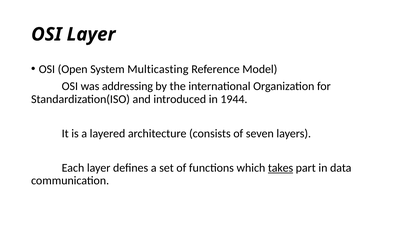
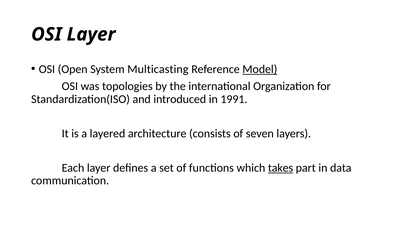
Model underline: none -> present (260, 69)
addressing: addressing -> topologies (127, 86)
1944: 1944 -> 1991 (234, 99)
